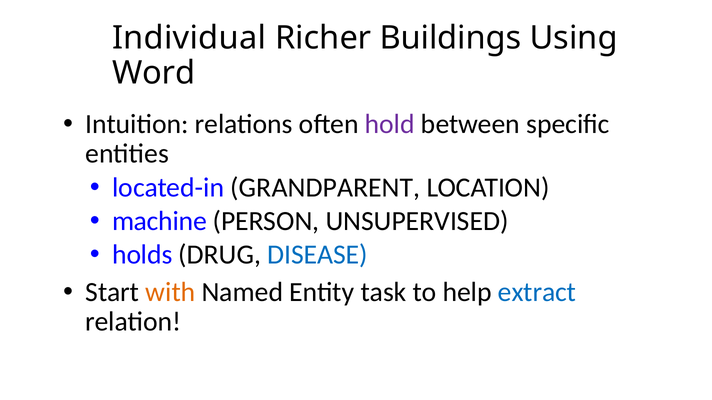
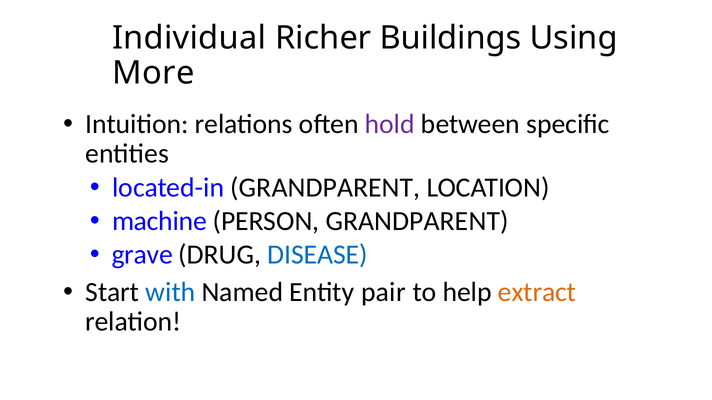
Word: Word -> More (153, 73)
PERSON UNSUPERVISED: UNSUPERVISED -> GRANDPARENT (417, 221)
holds: holds -> grave (142, 255)
with colour: orange -> blue (170, 292)
task: task -> pair (383, 292)
extract colour: blue -> orange (537, 292)
